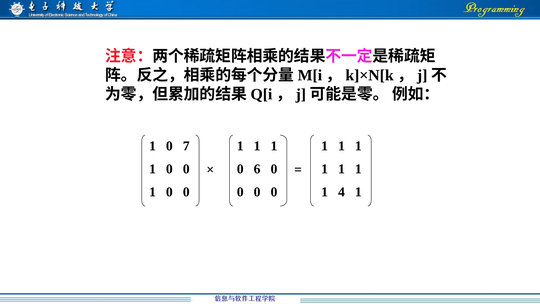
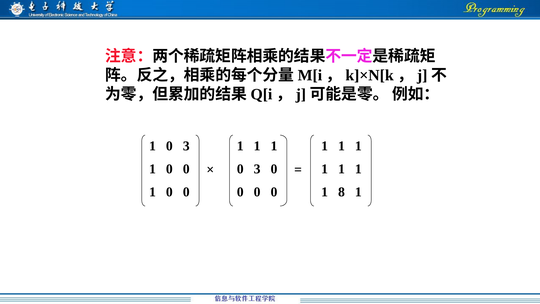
7: 7 -> 3 (186, 146)
6: 6 -> 3 (257, 169)
4: 4 -> 8 (341, 192)
